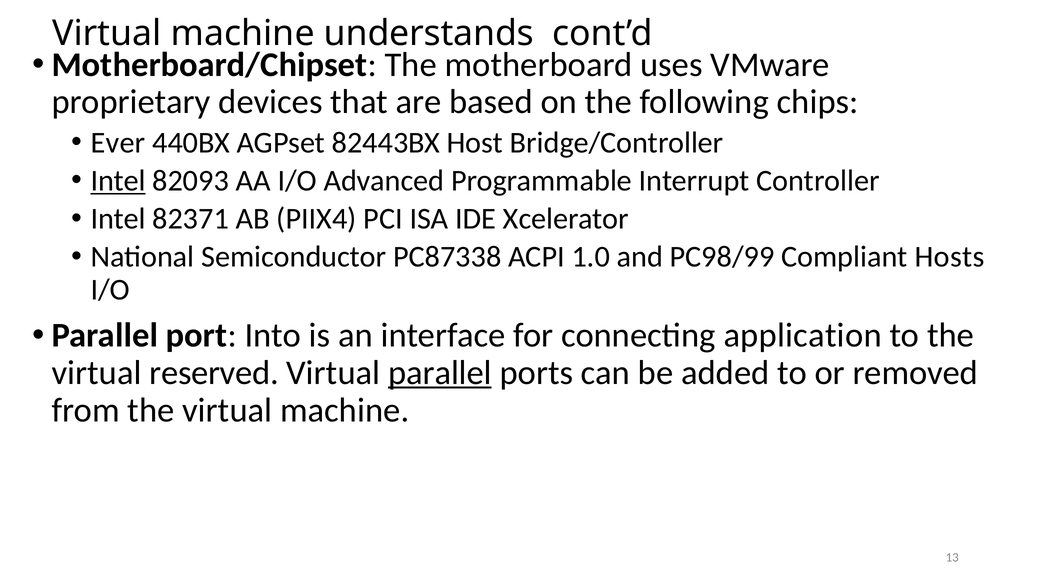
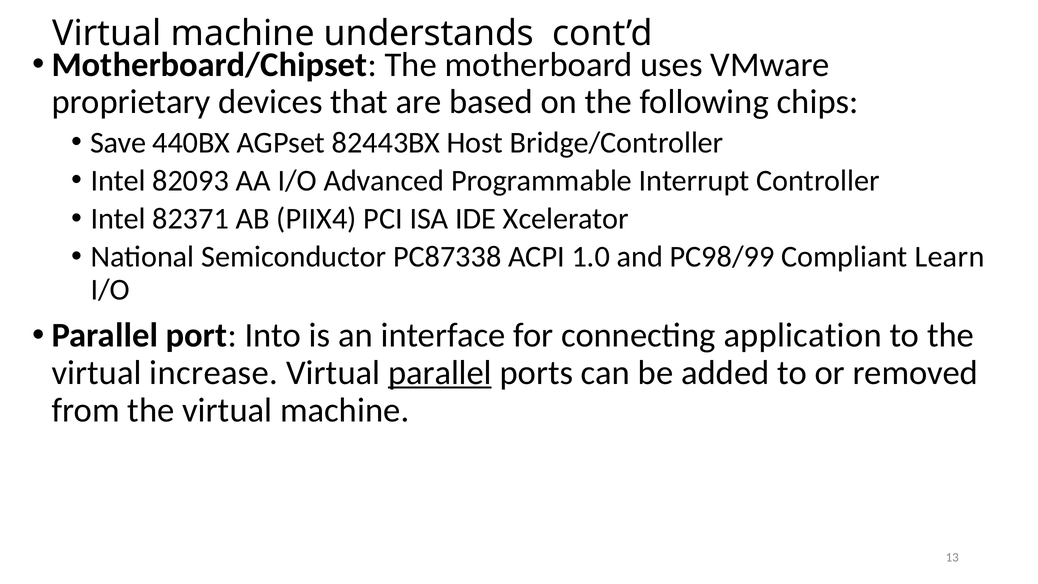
Ever: Ever -> Save (118, 143)
Intel underline: present -> none (118, 181)
Hosts: Hosts -> Learn (950, 257)
reserved: reserved -> increase (214, 373)
